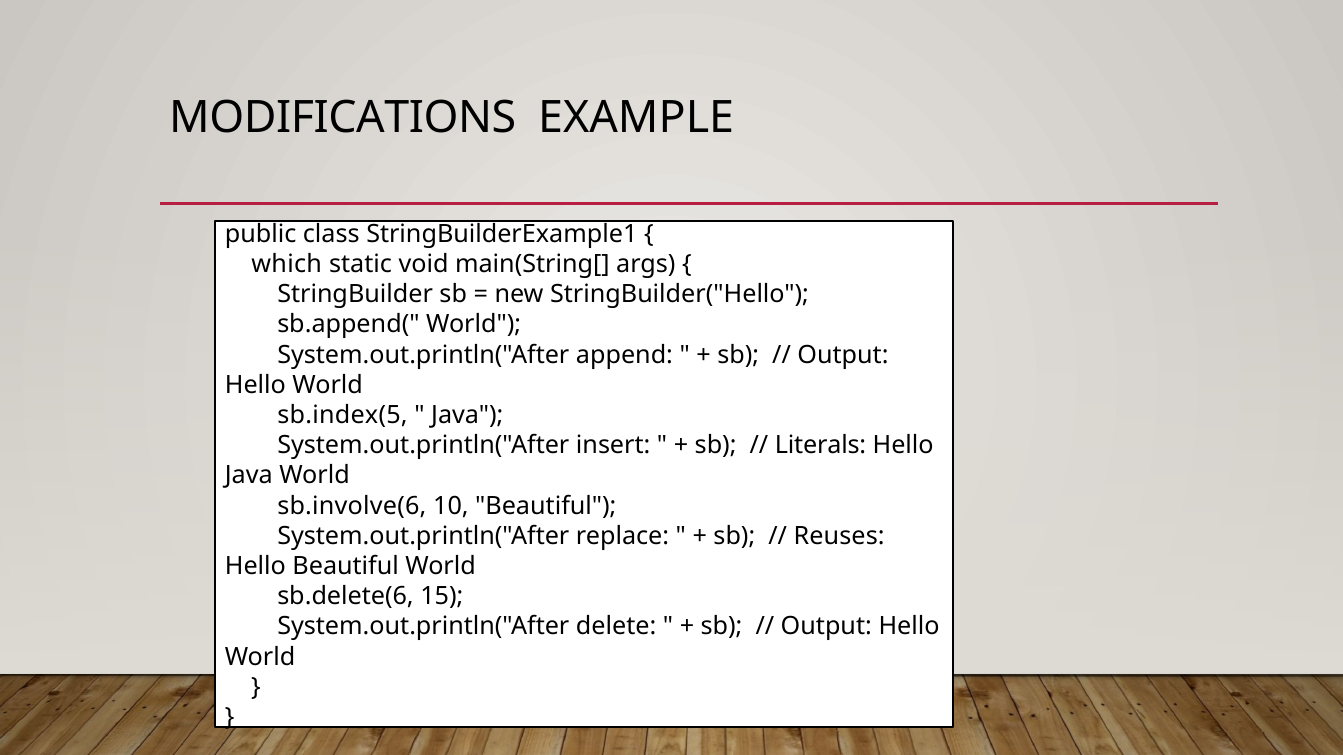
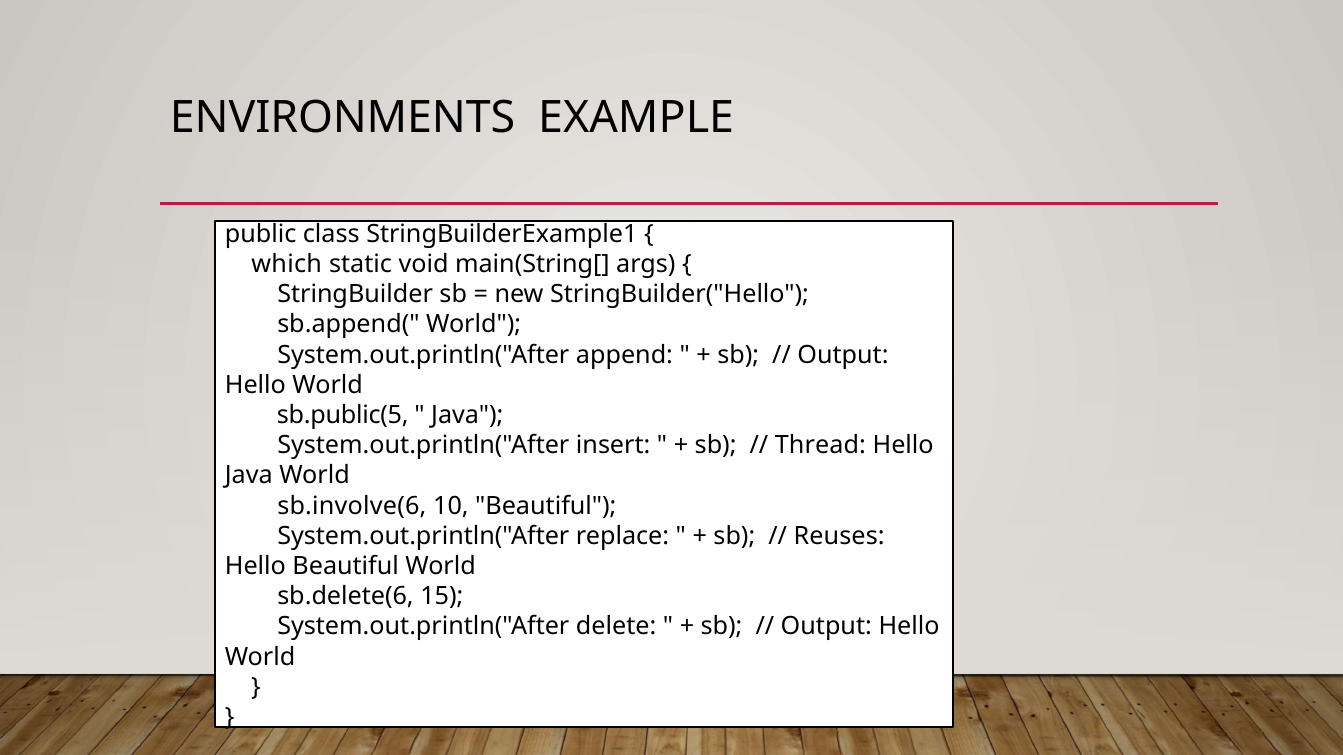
MODIFICATIONS: MODIFICATIONS -> ENVIRONMENTS (343, 118)
sb.index(5: sb.index(5 -> sb.public(5 (343, 415)
Literals: Literals -> Thread (820, 446)
